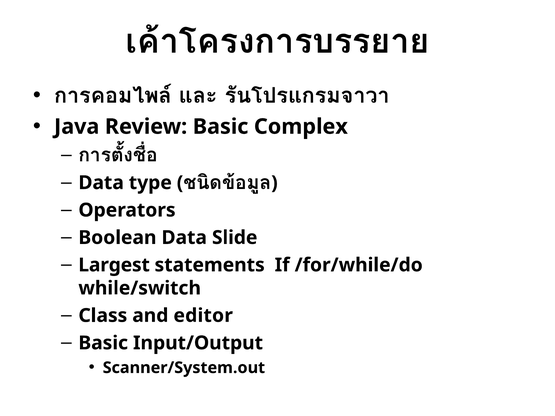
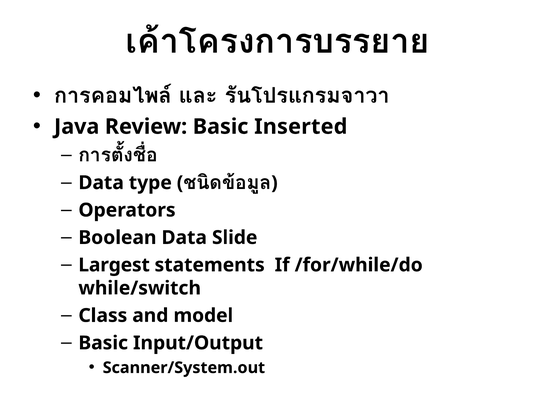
Complex: Complex -> Inserted (301, 127)
editor: editor -> model (203, 316)
